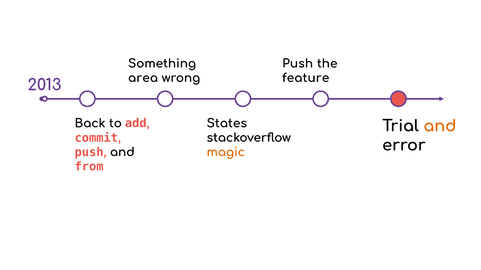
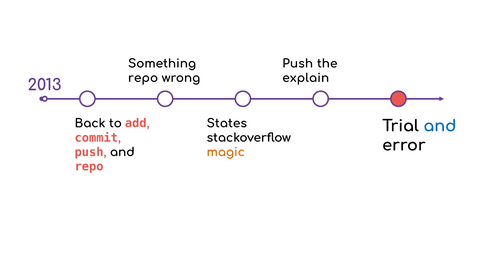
area: area -> repo (143, 78)
feature: feature -> explain (306, 78)
and colour: orange -> blue (440, 126)
from: from -> repo (89, 167)
